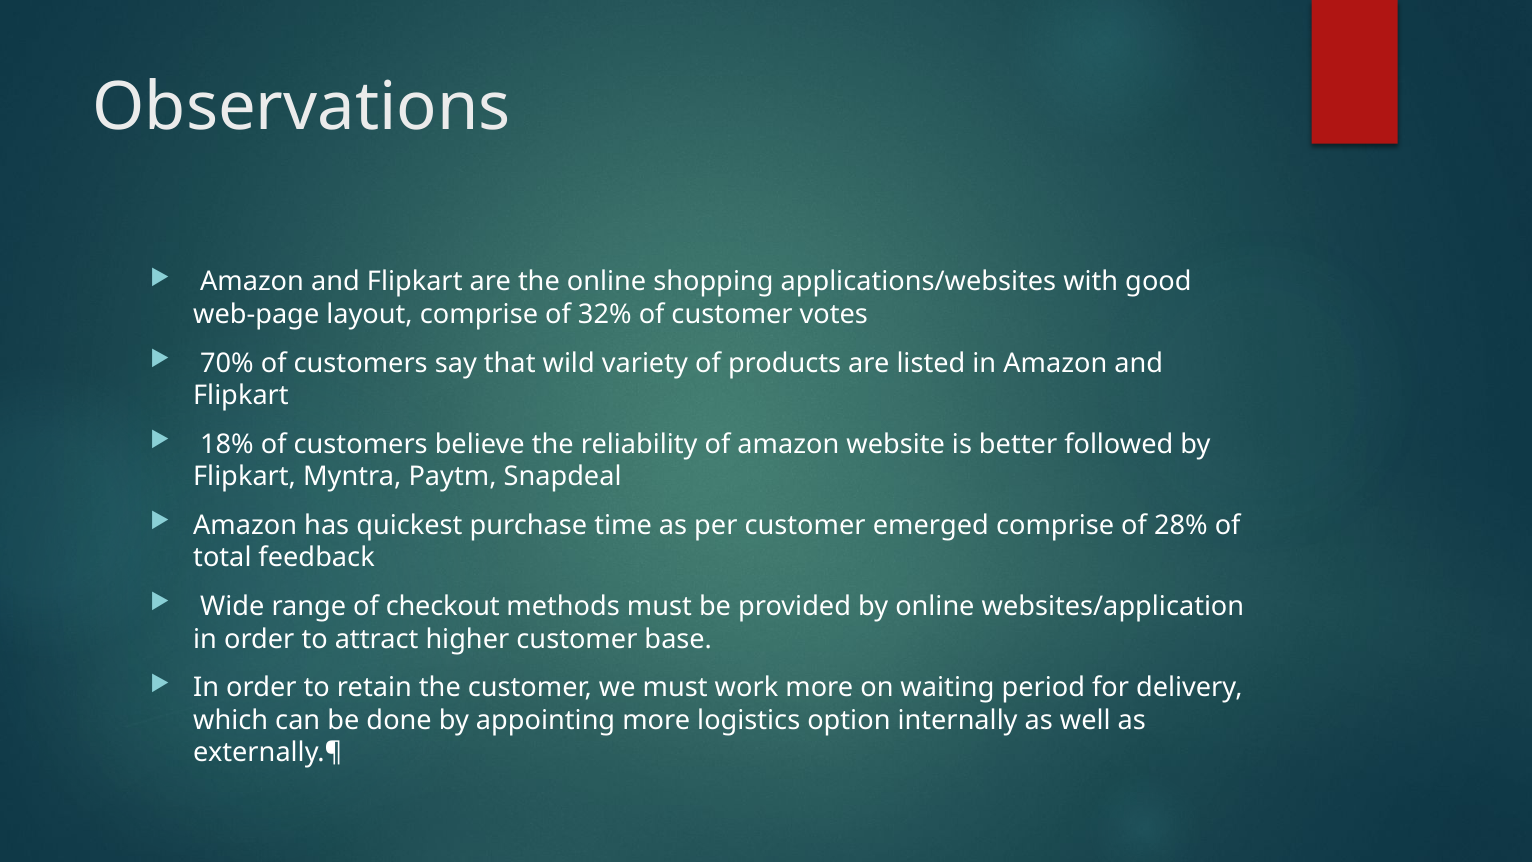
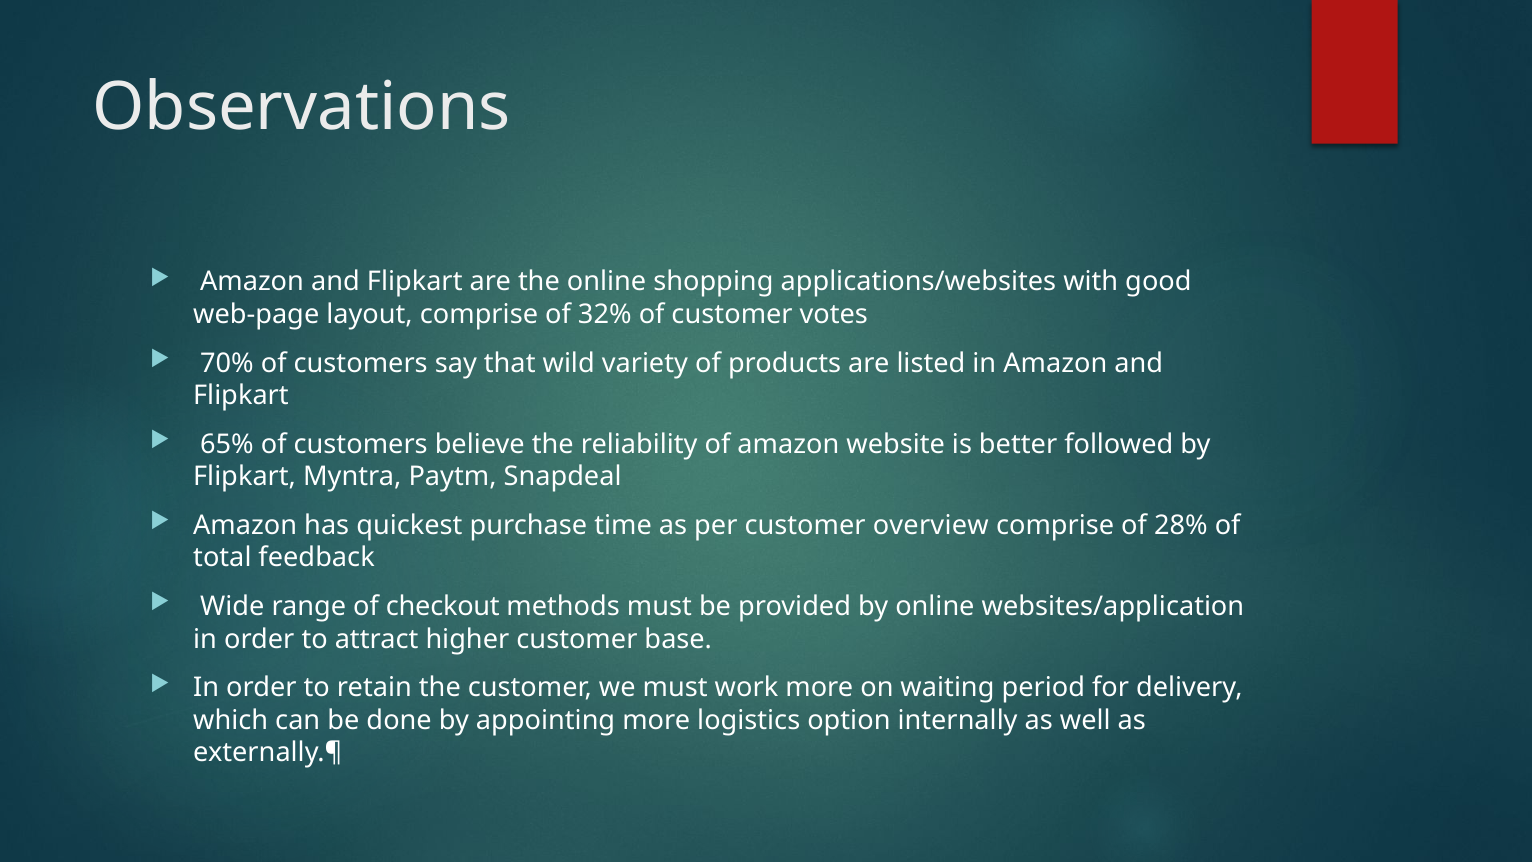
18%: 18% -> 65% (227, 444)
emerged: emerged -> overview (931, 525)
